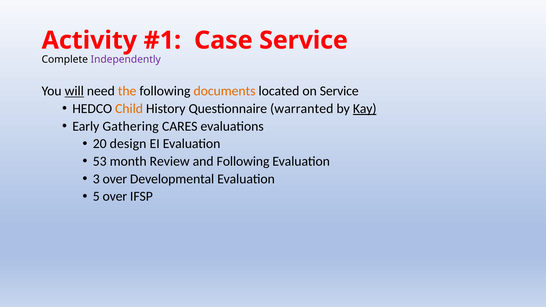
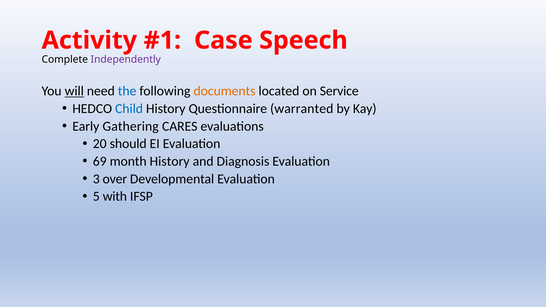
Case Service: Service -> Speech (303, 40)
the colour: orange -> blue (127, 91)
Child colour: orange -> blue (129, 109)
Kay underline: present -> none (365, 109)
design: design -> should (128, 144)
53: 53 -> 69 (100, 161)
month Review: Review -> History (170, 161)
and Following: Following -> Diagnosis (243, 161)
5 over: over -> with (115, 197)
